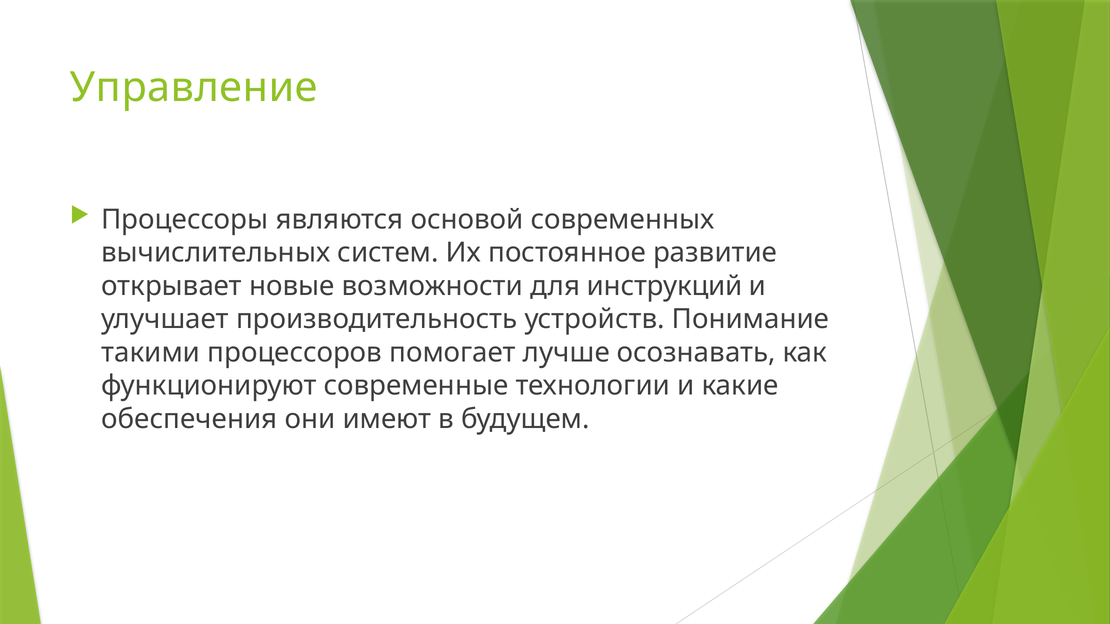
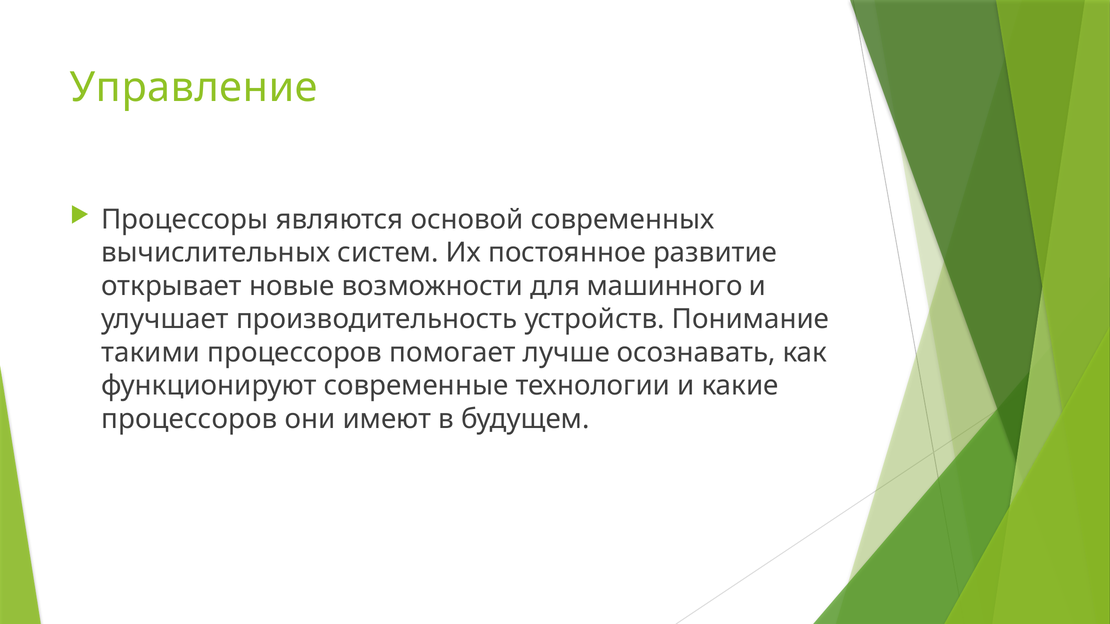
инструкций: инструкций -> машинного (665, 286)
обеспечения: обеспечения -> процессоров (189, 419)
